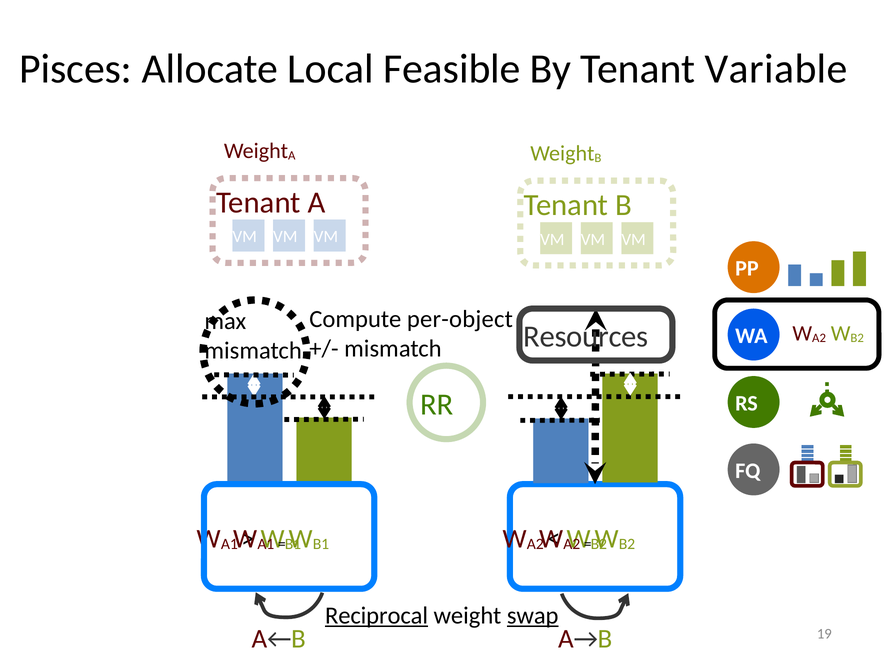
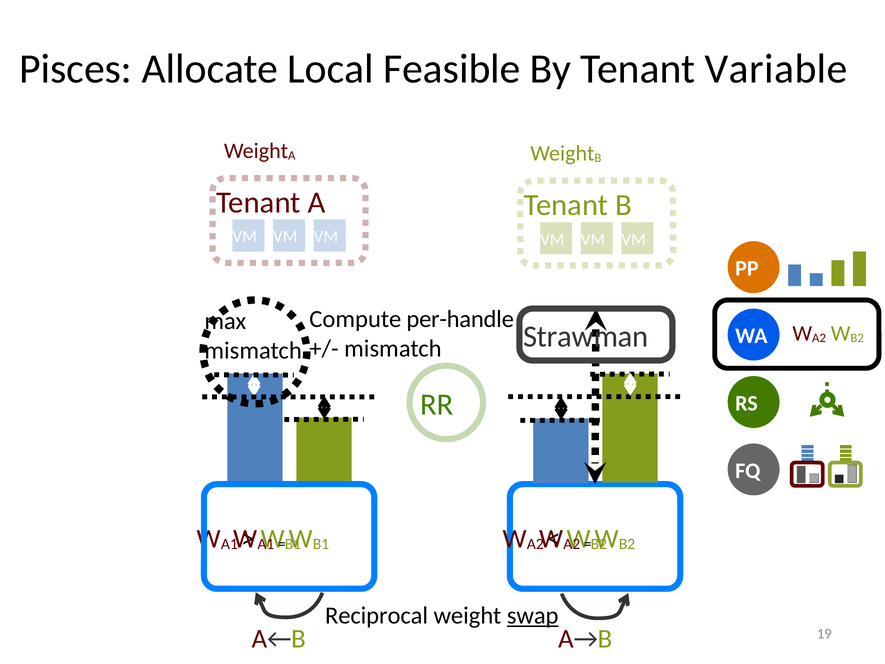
per-object: per-object -> per-handle (460, 319)
Resources: Resources -> Strawman (586, 337)
Reciprocal underline: present -> none (377, 615)
